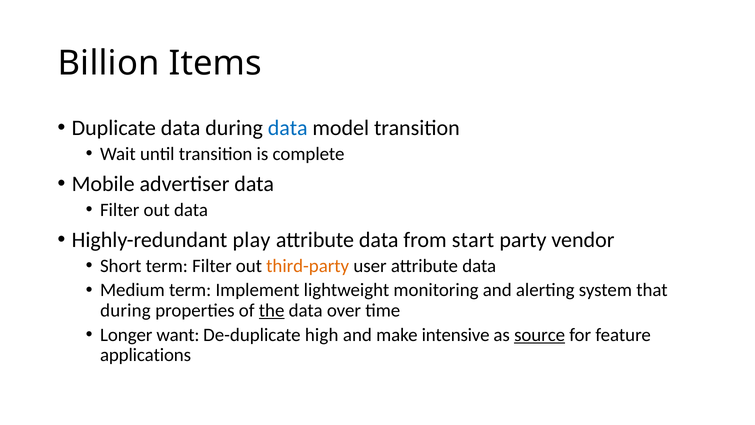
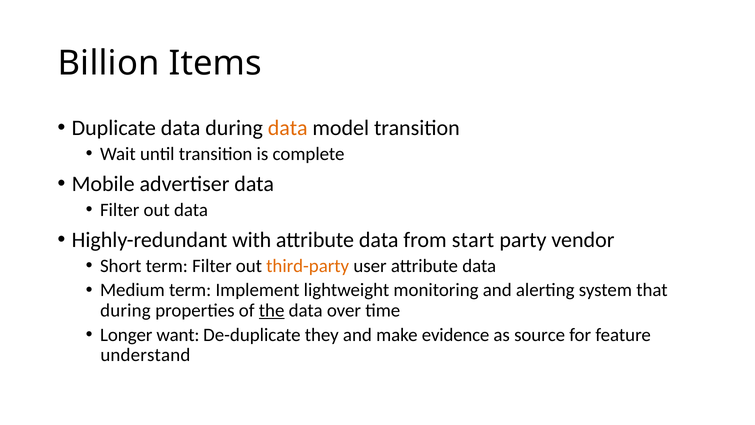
data colour: blue -> orange (288, 128)
play: play -> with (252, 240)
high: high -> they (322, 335)
intensive: intensive -> evidence (456, 335)
source underline: present -> none (540, 335)
applications: applications -> understand (145, 355)
